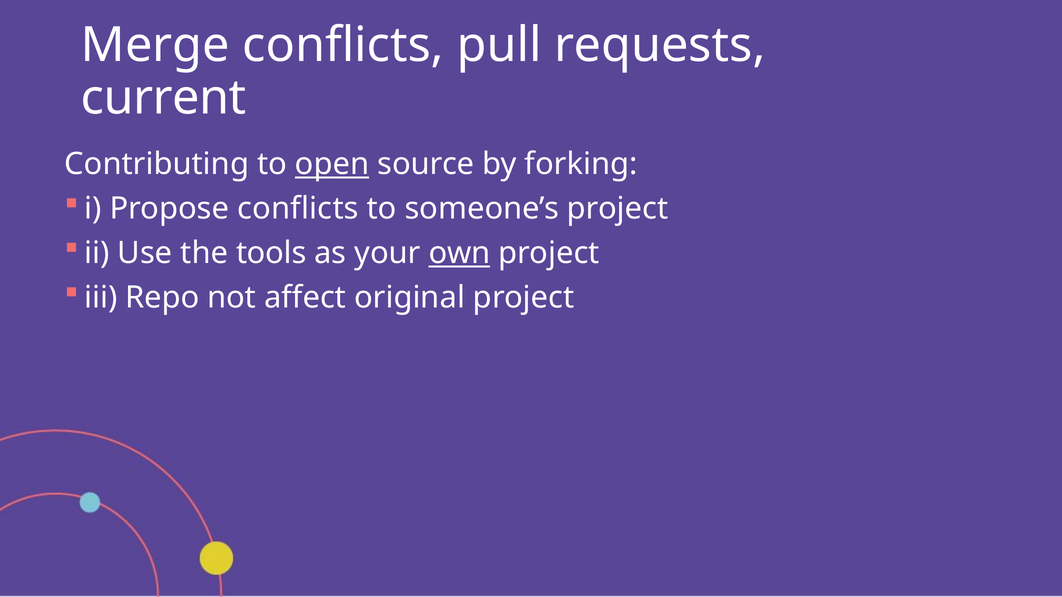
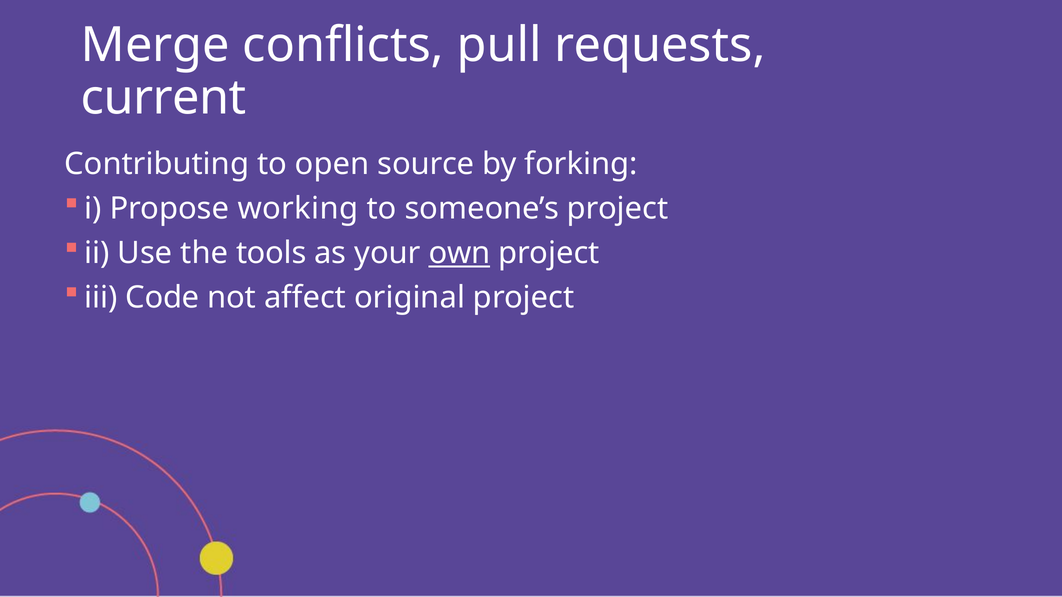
open underline: present -> none (332, 164)
Propose conflicts: conflicts -> working (298, 209)
Repo: Repo -> Code (162, 298)
